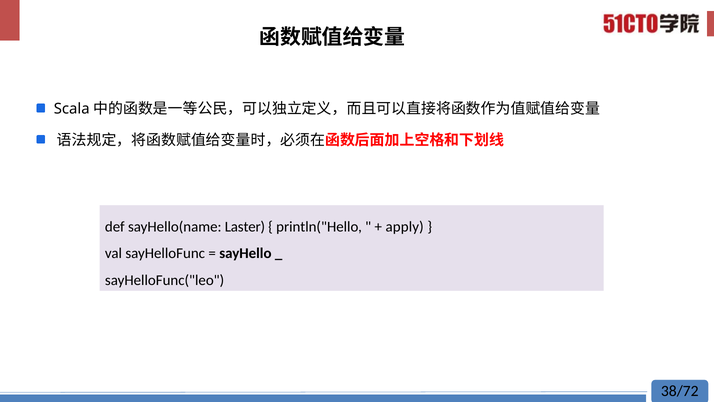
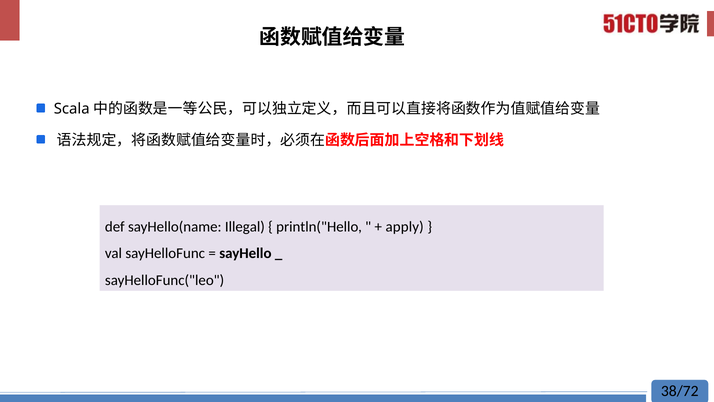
Laster: Laster -> Illegal (245, 227)
